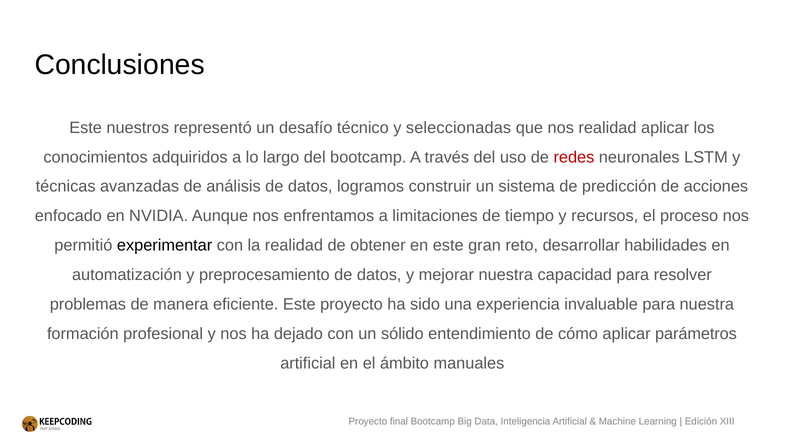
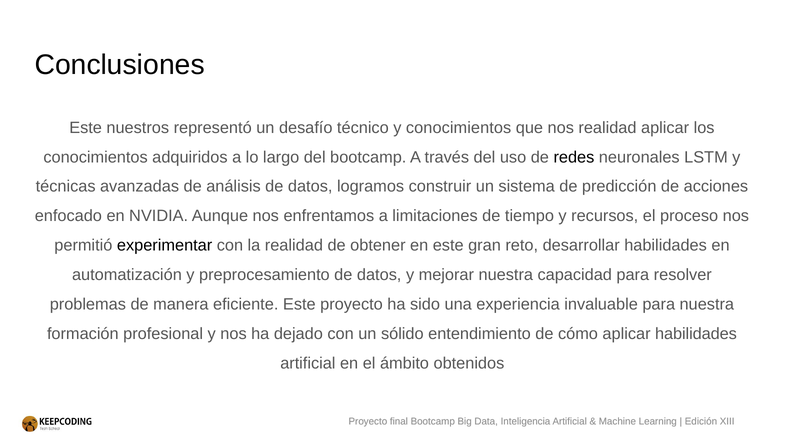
y seleccionadas: seleccionadas -> conocimientos (459, 128)
redes colour: red -> black (574, 157)
aplicar parámetros: parámetros -> habilidades (696, 333)
manuales: manuales -> obtenidos (469, 363)
